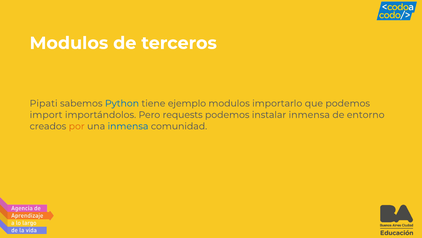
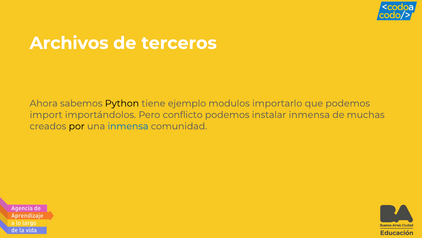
Modulos: Modulos -> Archivos (69, 43)
Pipati: Pipati -> Ahora (44, 103)
Python colour: blue -> black (122, 103)
requests: requests -> conflicto (183, 115)
entorno: entorno -> muchas (366, 115)
por colour: orange -> black (77, 126)
